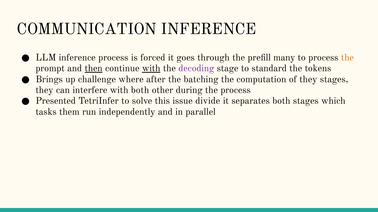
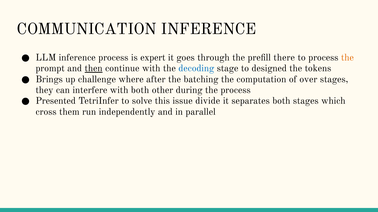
forced: forced -> expert (153, 58)
many: many -> there (284, 58)
with underline: present -> none (151, 69)
decoding colour: purple -> blue (196, 69)
standard: standard -> designed (269, 69)
of they: they -> over (308, 79)
tasks: tasks -> cross (46, 112)
